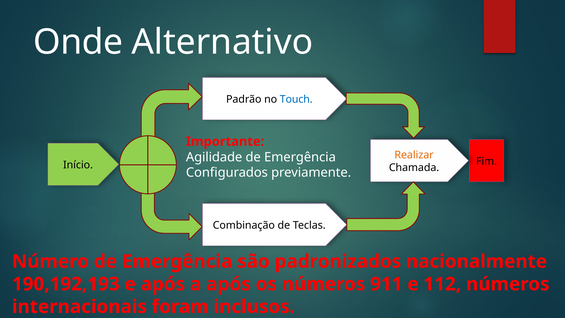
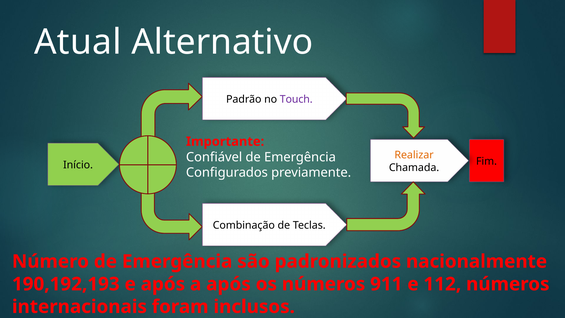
Onde: Onde -> Atual (78, 42)
Touch colour: blue -> purple (296, 99)
Agilidade: Agilidade -> Confiável (214, 157)
